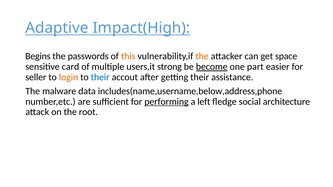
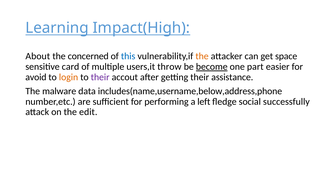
Adaptive: Adaptive -> Learning (57, 28)
Begins: Begins -> About (38, 56)
passwords: passwords -> concerned (88, 56)
this colour: orange -> blue (128, 56)
strong: strong -> throw (169, 67)
seller: seller -> avoid (36, 77)
their colour: blue -> purple (100, 77)
performing underline: present -> none (166, 102)
architecture: architecture -> successfully (286, 102)
root: root -> edit (88, 112)
